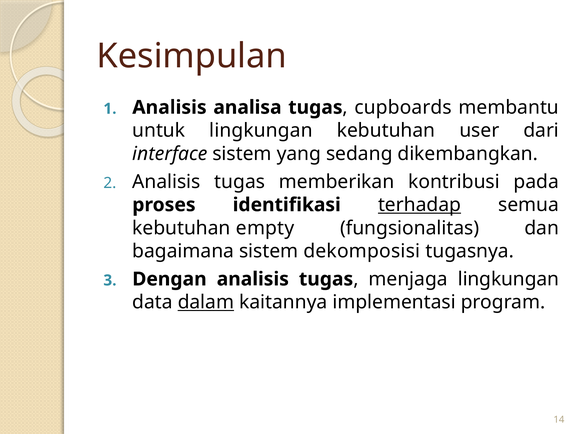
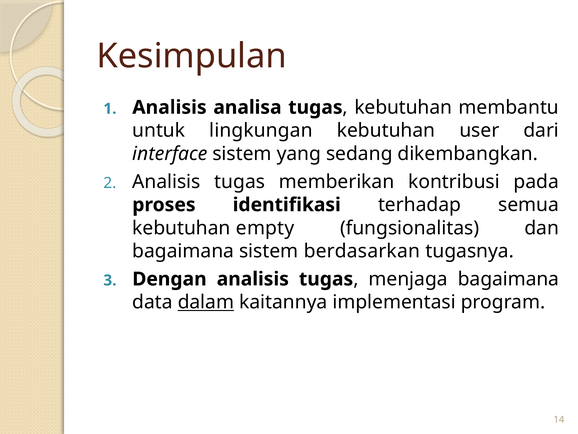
cupboards: cupboards -> kebutuhan (403, 107)
terhadap underline: present -> none (420, 205)
dekomposisi: dekomposisi -> berdasarkan (362, 251)
menjaga lingkungan: lingkungan -> bagaimana (508, 279)
